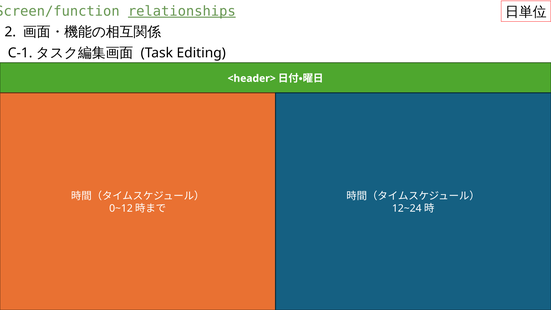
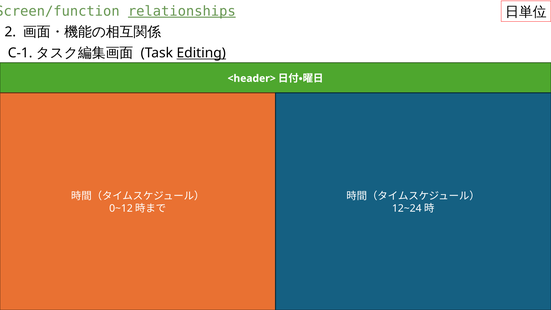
Editing underline: none -> present (201, 53)
